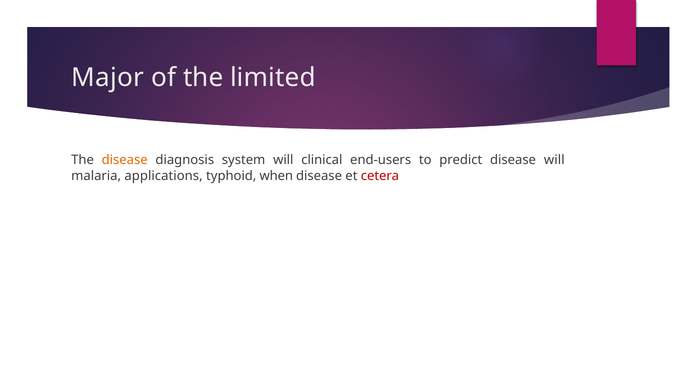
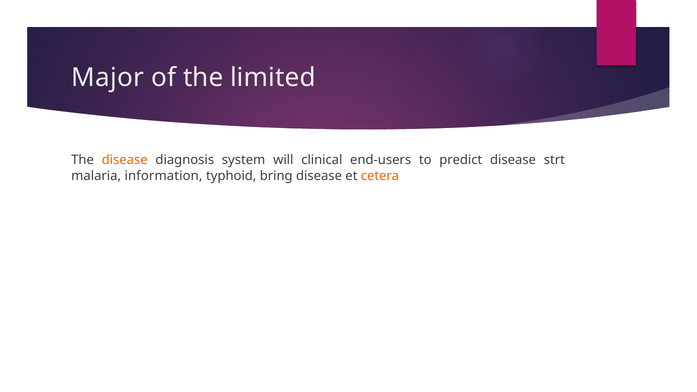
disease will: will -> strt (554, 160)
applications: applications -> information (164, 176)
when: when -> bring (276, 176)
cetera colour: red -> orange (380, 176)
